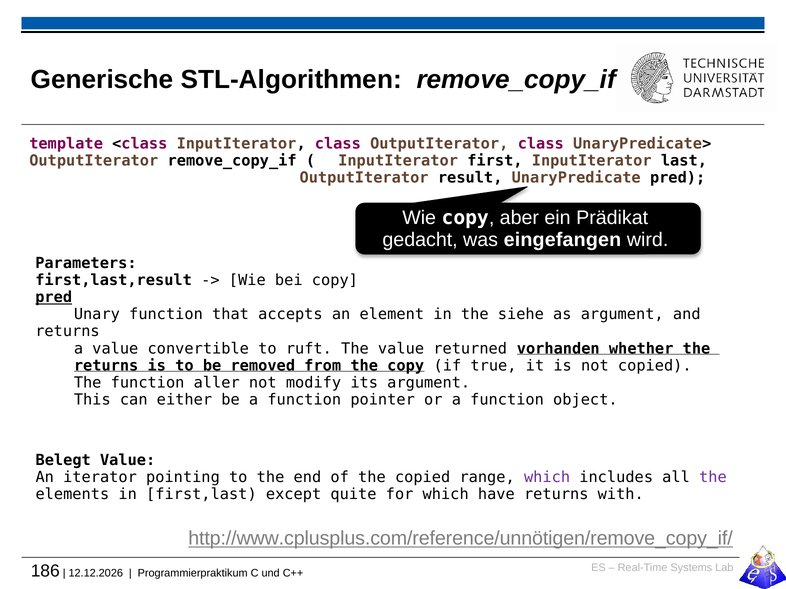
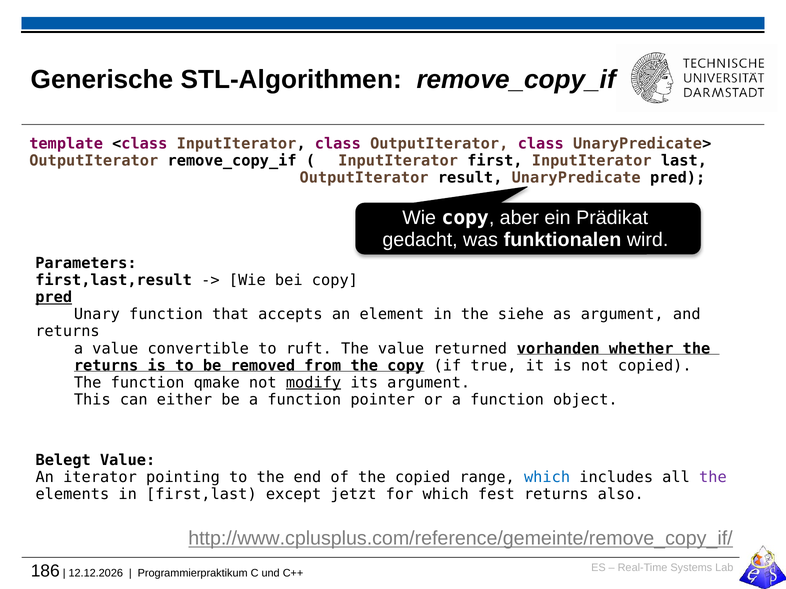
eingefangen: eingefangen -> funktionalen (562, 240)
aller: aller -> qmake (217, 383)
modify underline: none -> present (314, 383)
which colour: purple -> blue (547, 478)
quite: quite -> jetzt (353, 495)
have: have -> fest (496, 495)
with: with -> also (621, 495)
http://www.cplusplus.com/reference/unnötigen/remove_copy_if/: http://www.cplusplus.com/reference/unnötigen/remove_copy_if/ -> http://www.cplusplus.com/reference/gemeinte/remove_copy_if/ (460, 539)
